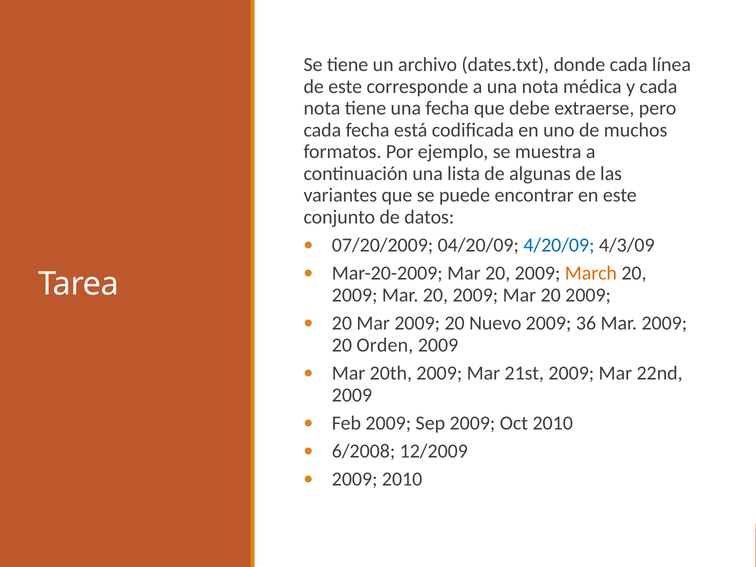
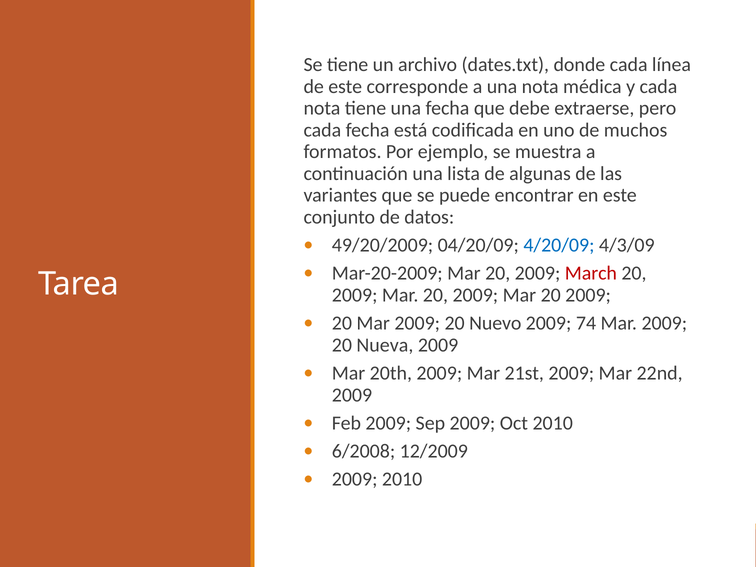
07/20/2009: 07/20/2009 -> 49/20/2009 (382, 245)
March colour: orange -> red (591, 273)
36: 36 -> 74 (586, 323)
Orden: Orden -> Nueva (385, 345)
